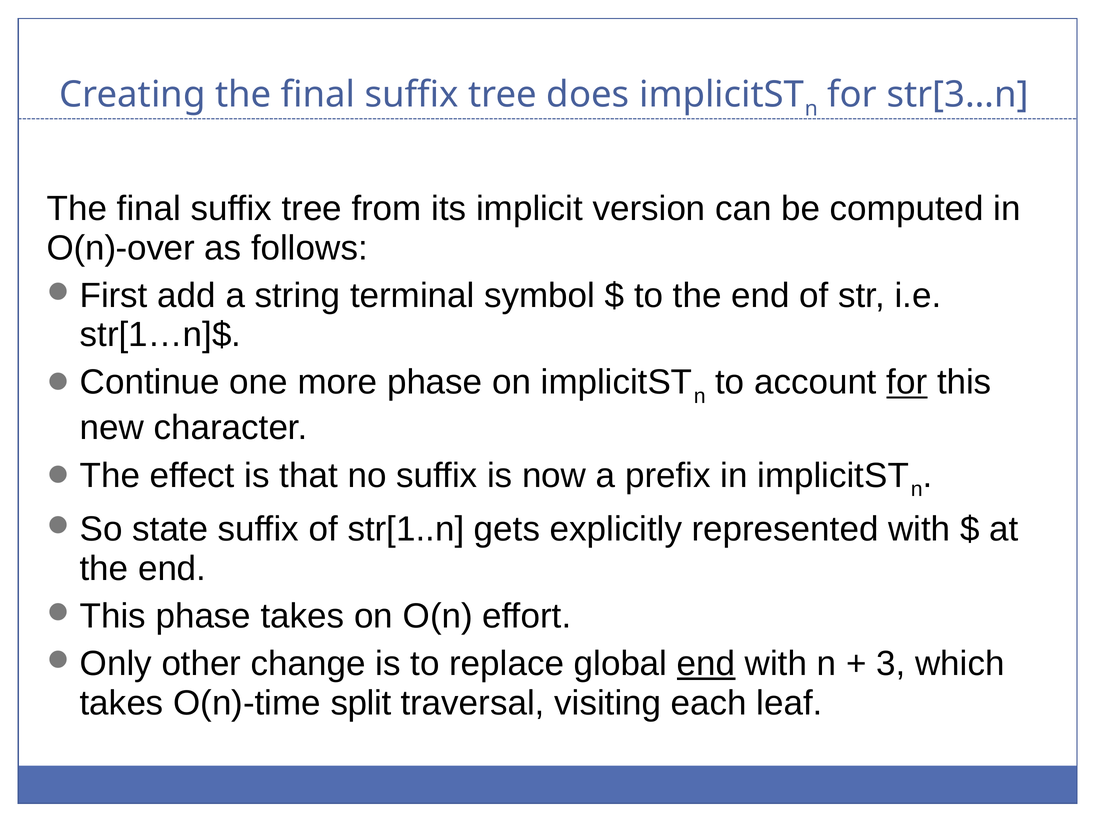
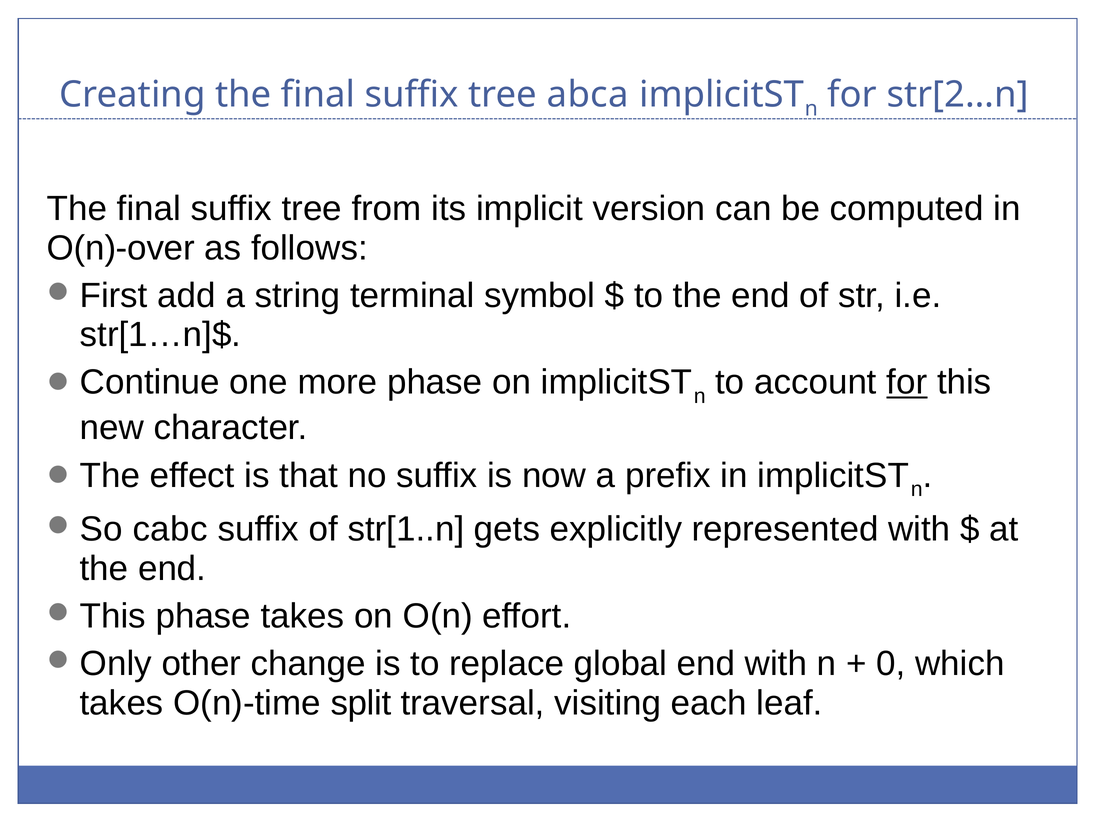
does: does -> abca (588, 95)
str[3…n: str[3…n -> str[2…n (958, 95)
state: state -> cabc (170, 529)
end underline: present -> none (706, 664)
3: 3 -> 0 (891, 664)
